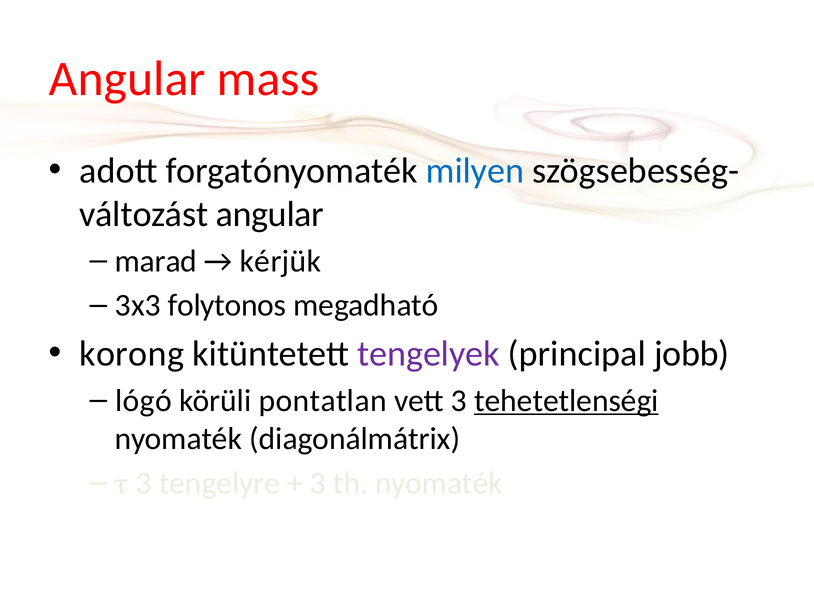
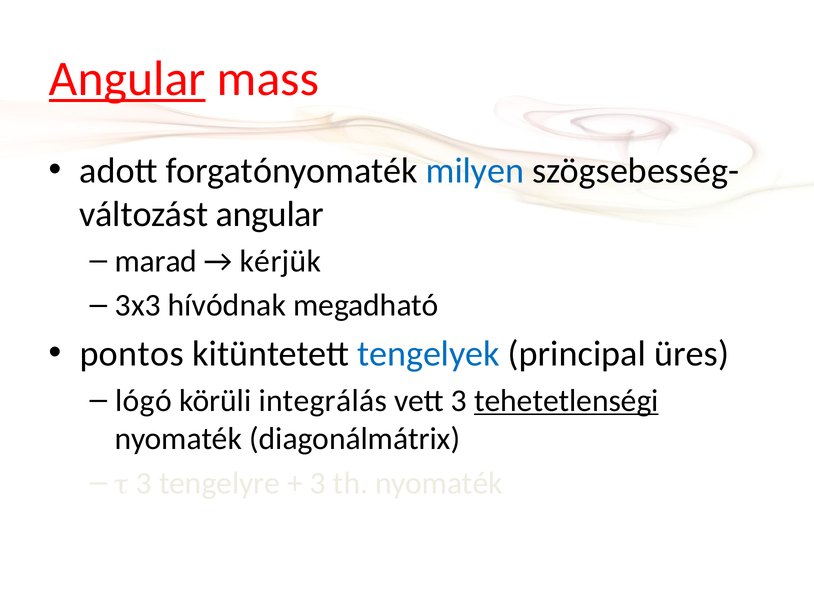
Angular underline: none -> present (127, 79)
folytonos: folytonos -> hívódnak (227, 305)
korong: korong -> pontos (132, 354)
tengelyek colour: purple -> blue (429, 354)
jobb: jobb -> üres (692, 354)
pontatlan: pontatlan -> integrálás (323, 400)
